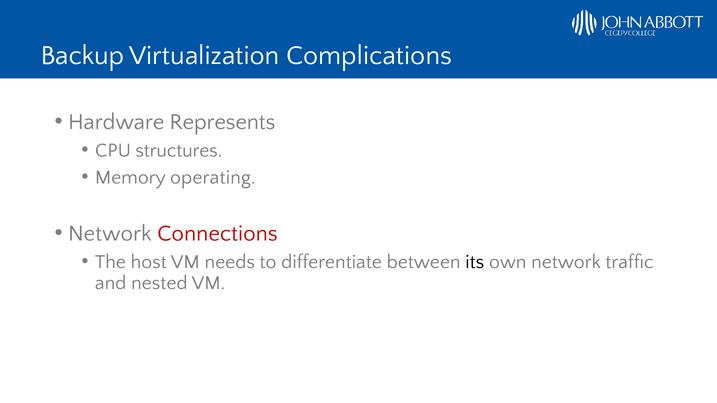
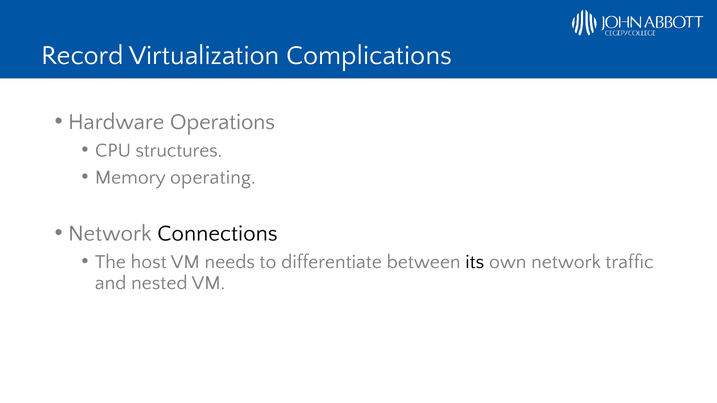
Backup: Backup -> Record (82, 55)
Represents: Represents -> Operations (222, 122)
Connections colour: red -> black (217, 233)
